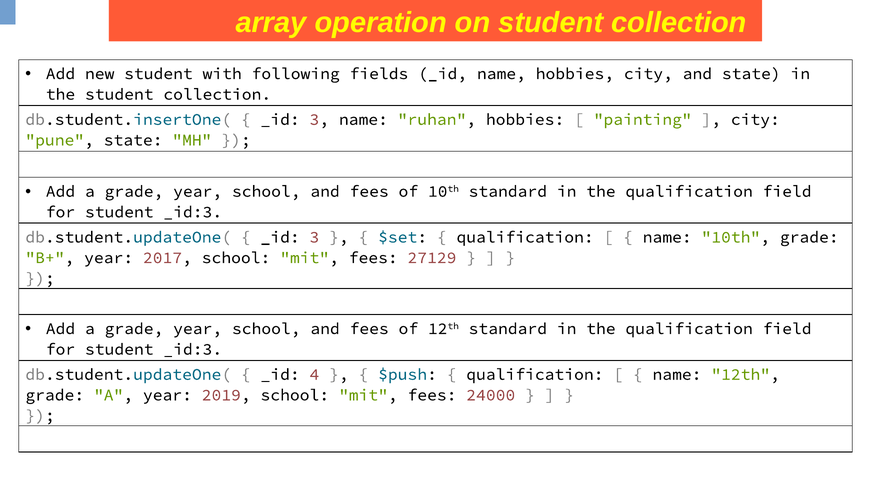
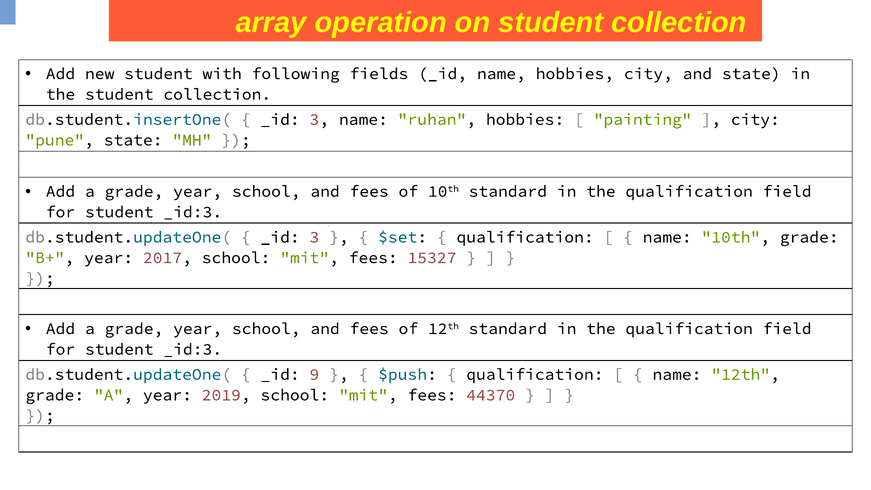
27129: 27129 -> 15327 (432, 258)
4: 4 -> 9 (314, 374)
24000: 24000 -> 44370 (491, 395)
